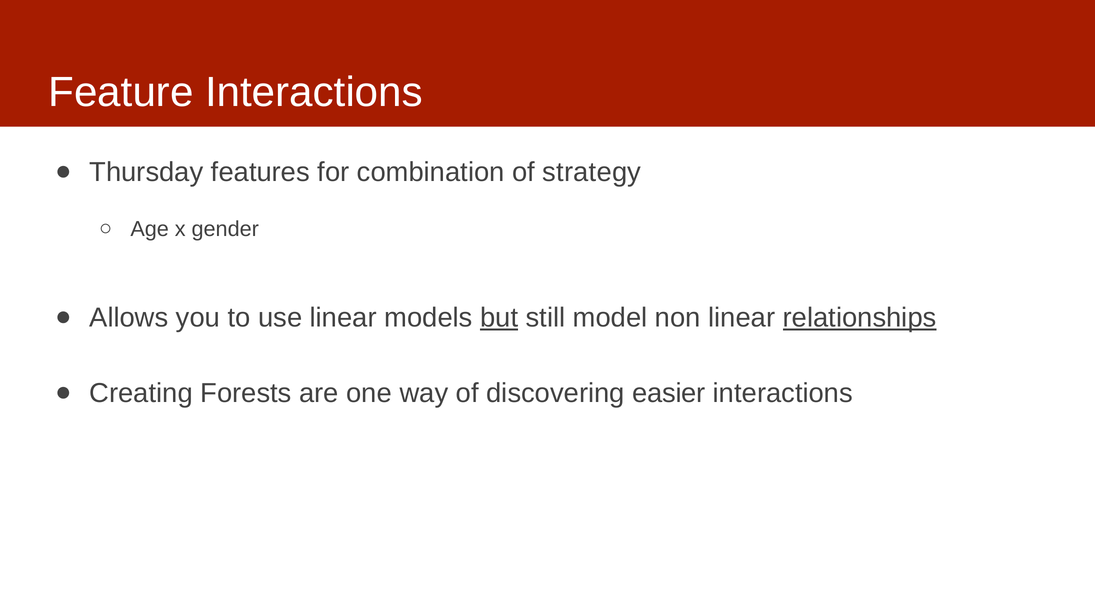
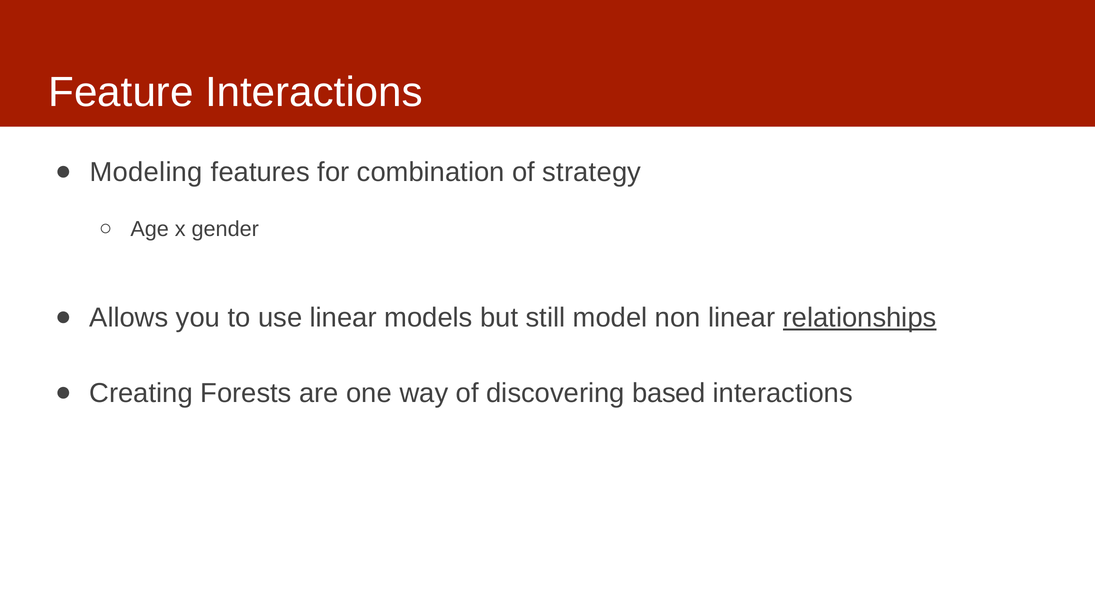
Thursday: Thursday -> Modeling (146, 172)
but underline: present -> none (499, 318)
easier: easier -> based (669, 393)
